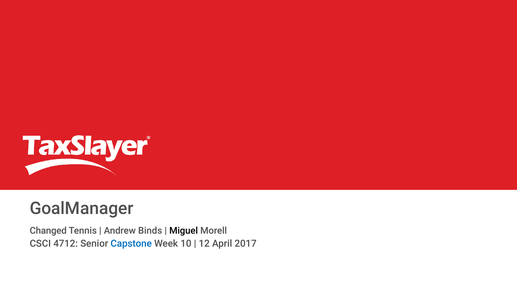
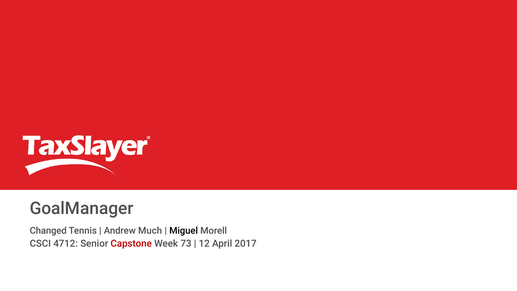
Binds: Binds -> Much (150, 230)
Capstone colour: blue -> red (131, 244)
10: 10 -> 73 (186, 244)
